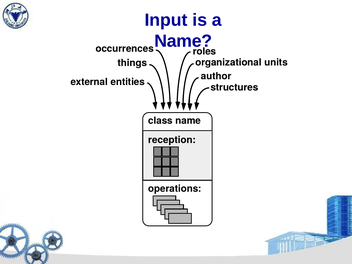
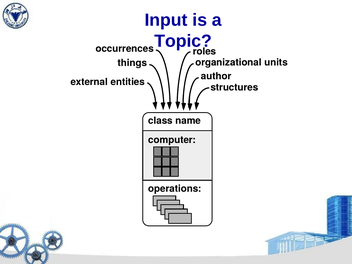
Name: Name -> Topic (183, 41)
reception: reception -> computer (172, 140)
